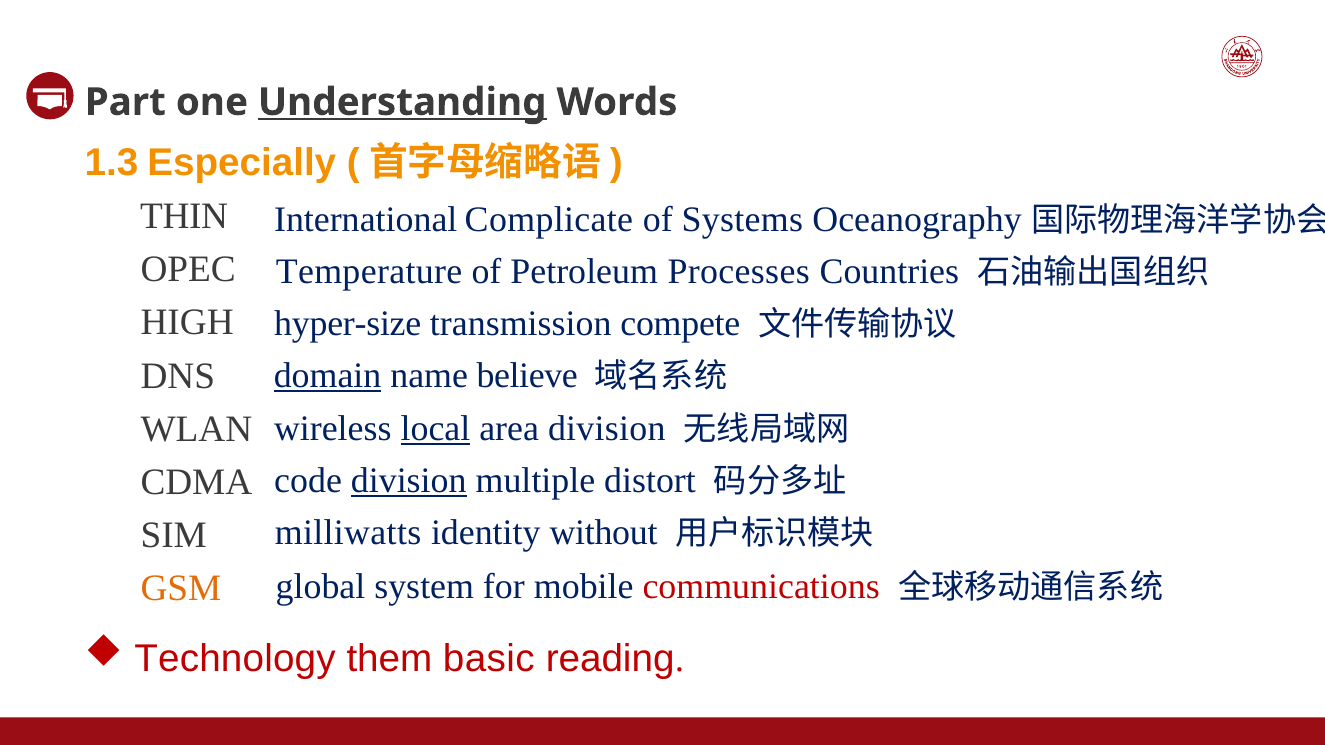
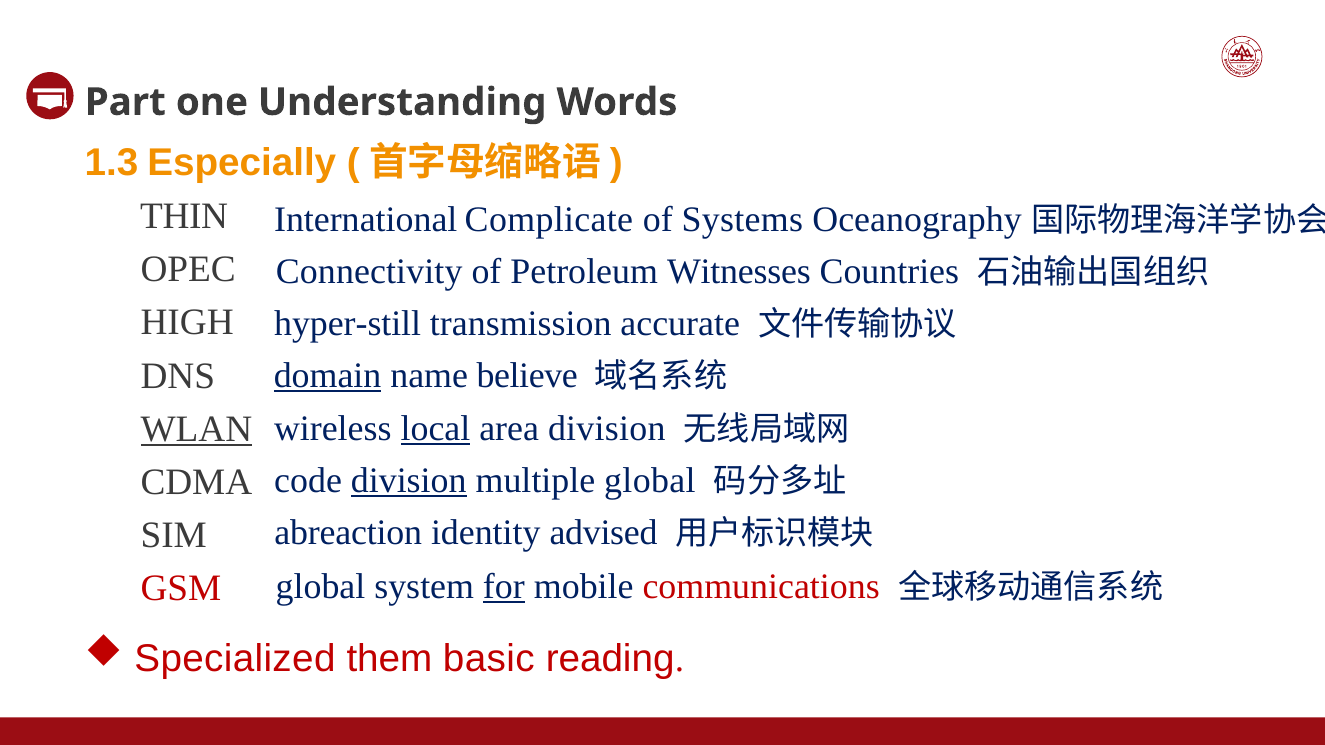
Understanding underline: present -> none (402, 102)
Temperature: Temperature -> Connectivity (369, 272)
Processes: Processes -> Witnesses (739, 272)
hyper-size: hyper-size -> hyper-still (348, 324)
compete: compete -> accurate (680, 324)
WLAN underline: none -> present (196, 429)
multiple distort: distort -> global (650, 481)
milliwatts: milliwatts -> abreaction (348, 533)
without: without -> advised (604, 533)
for underline: none -> present (504, 587)
GSM colour: orange -> red (181, 588)
Technology: Technology -> Specialized (235, 659)
